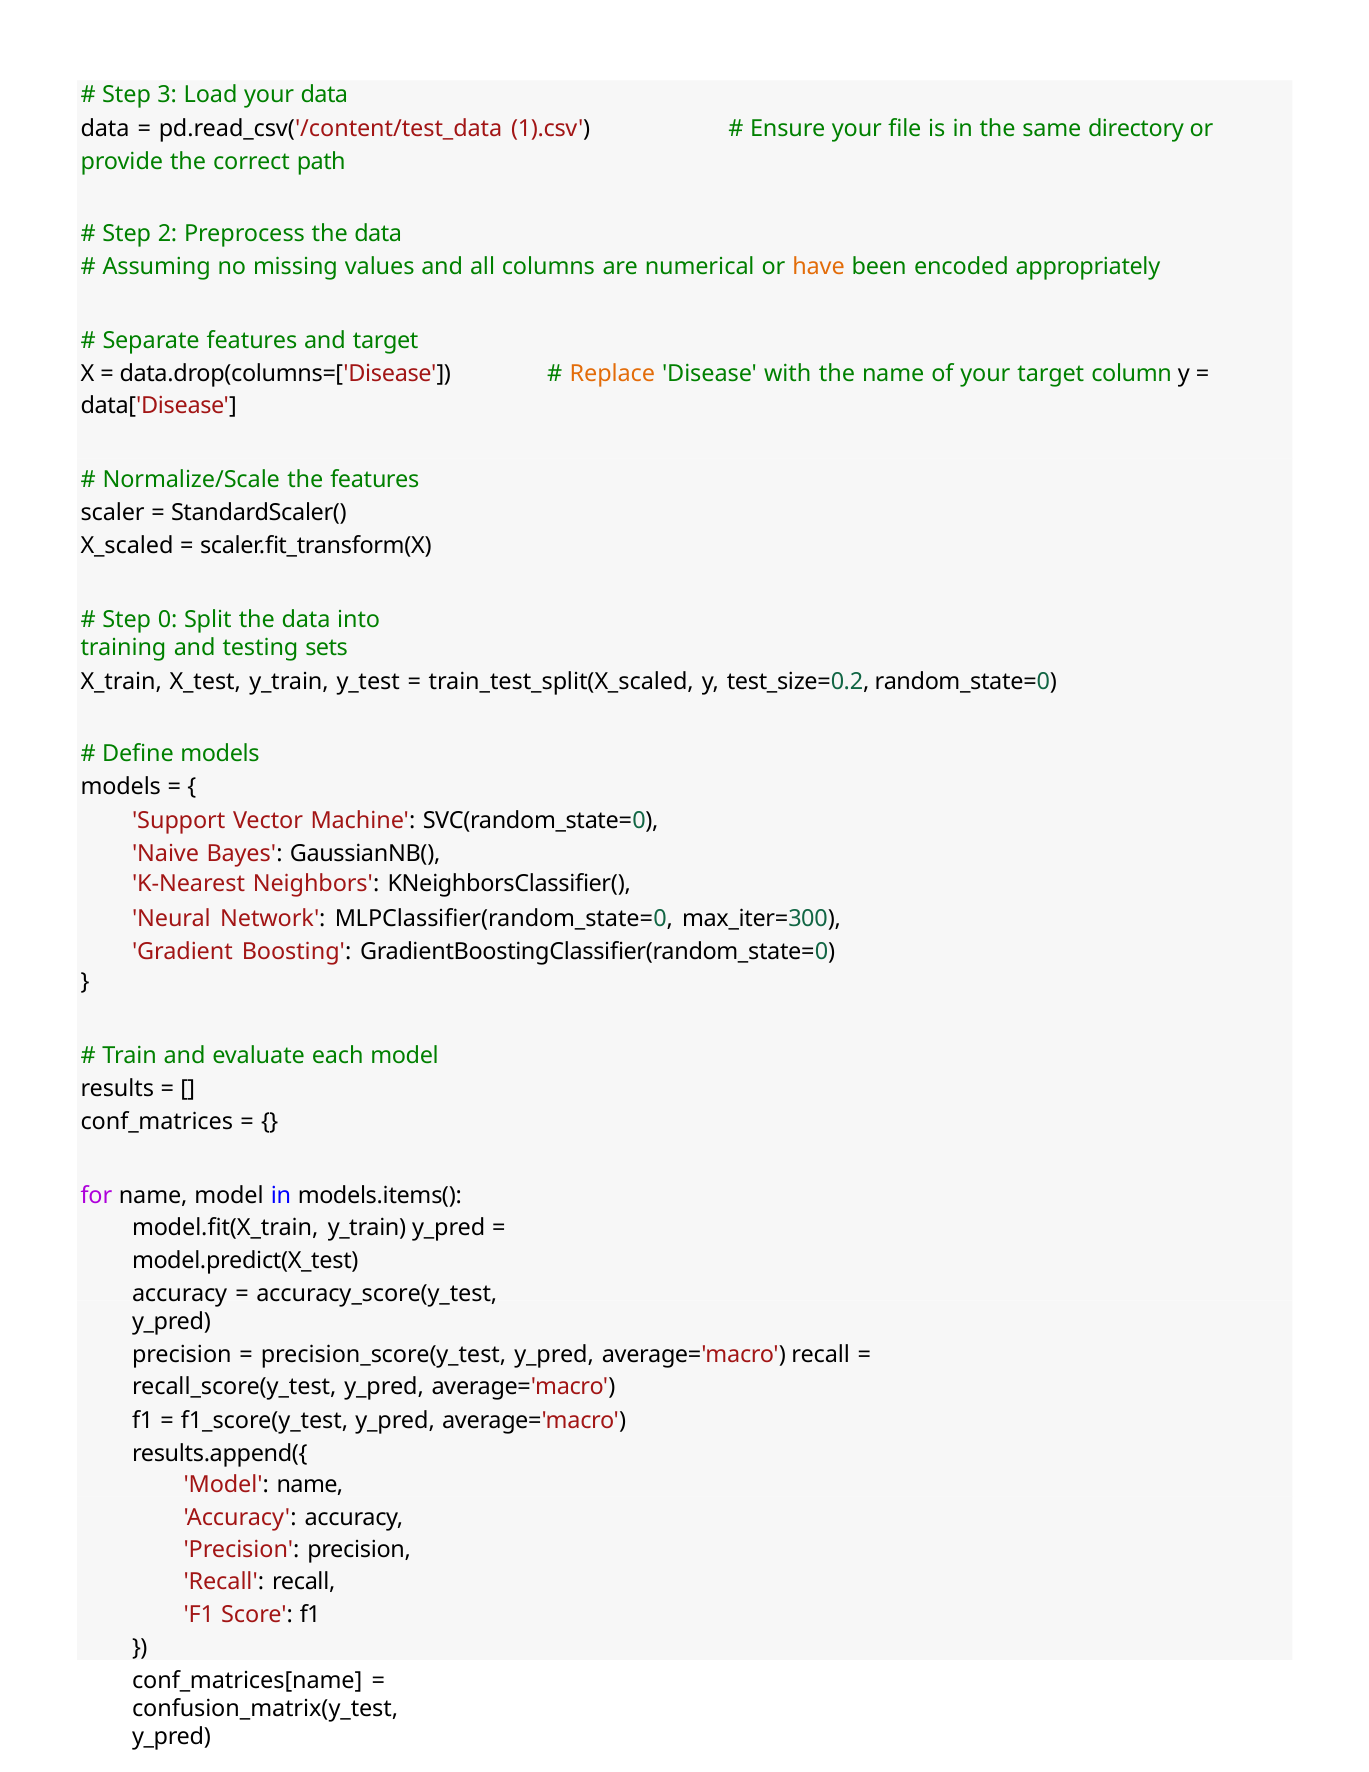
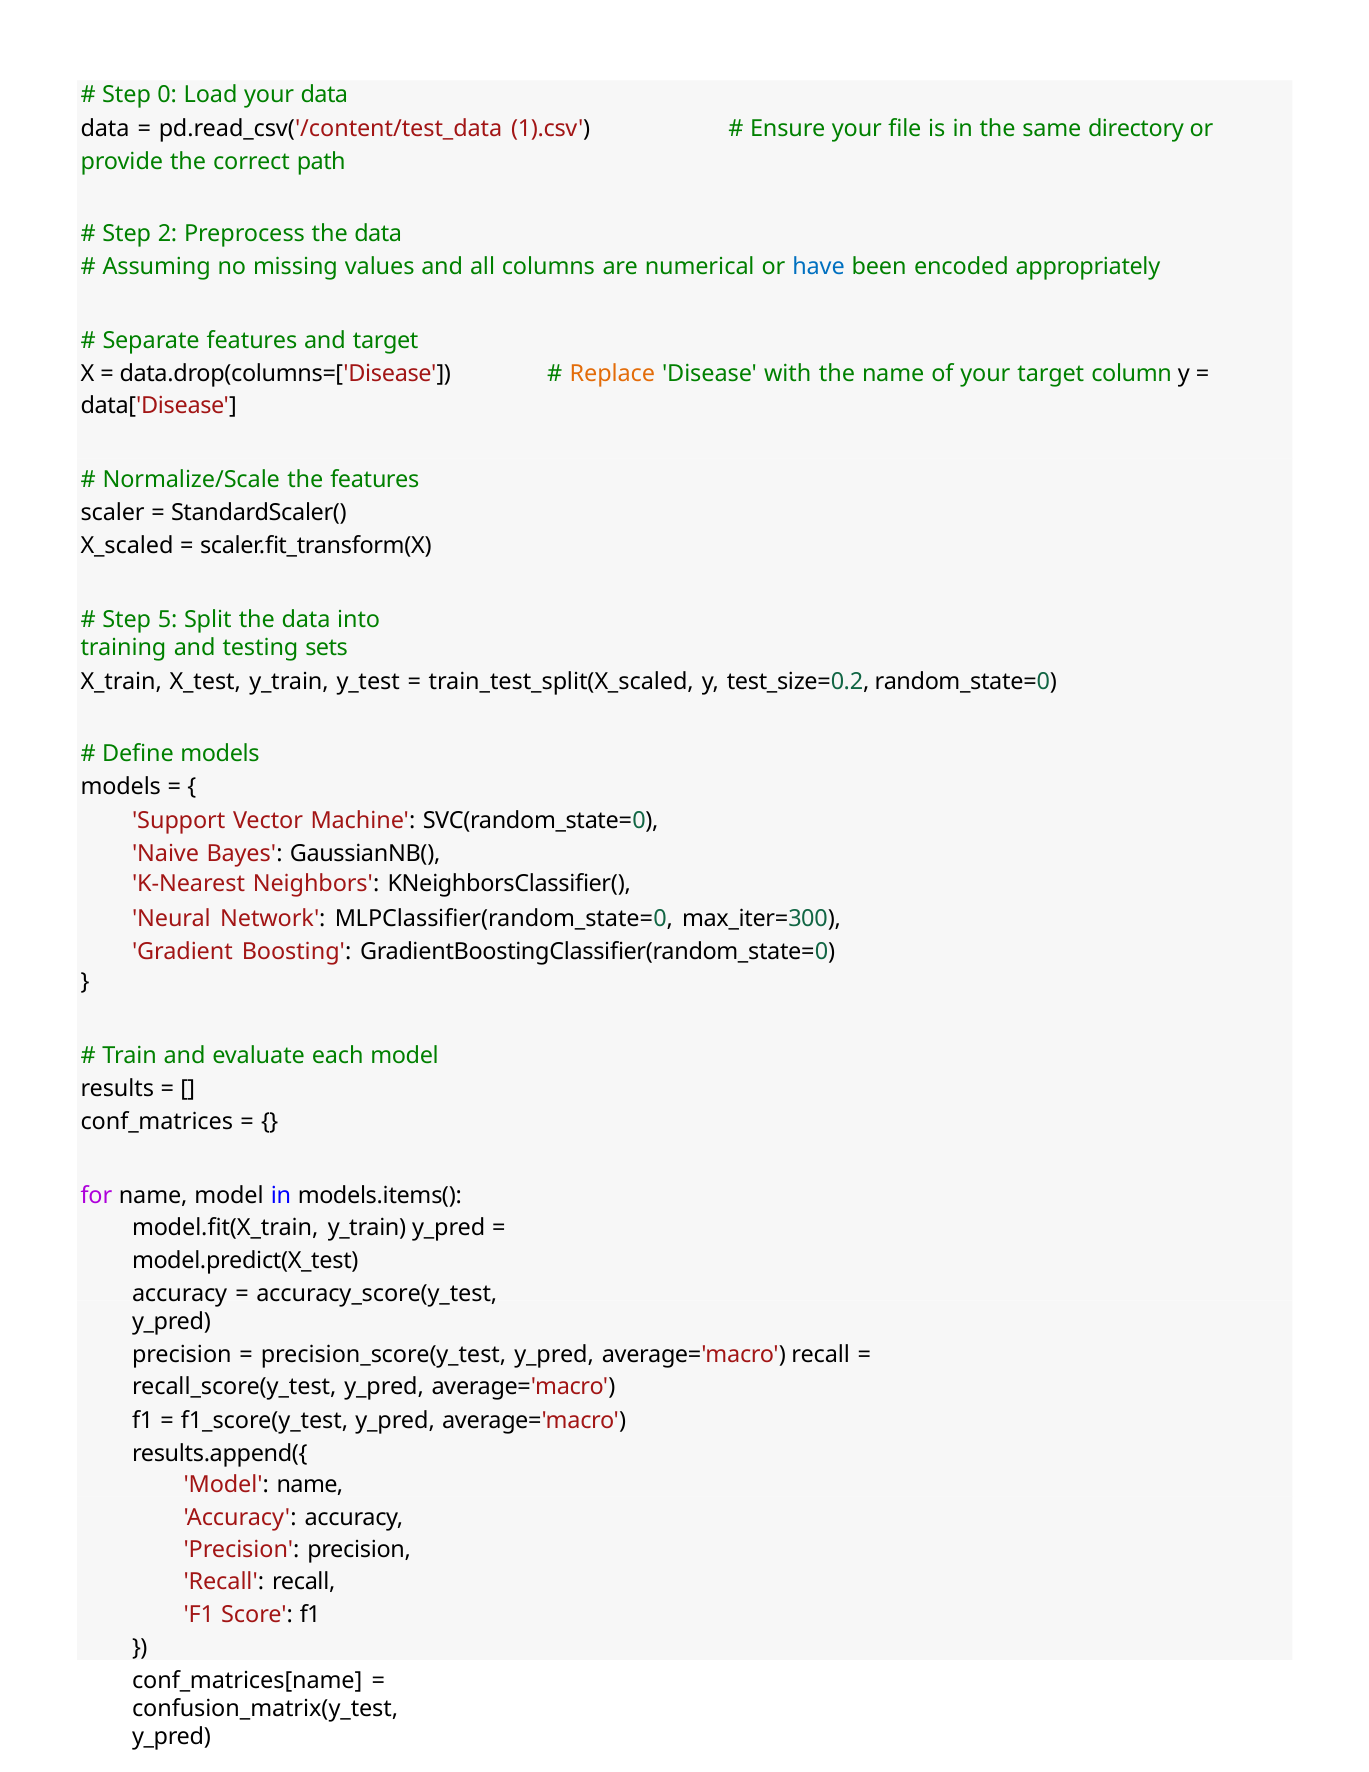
3: 3 -> 0 (167, 95)
have colour: orange -> blue (819, 267)
0: 0 -> 5 (168, 619)
